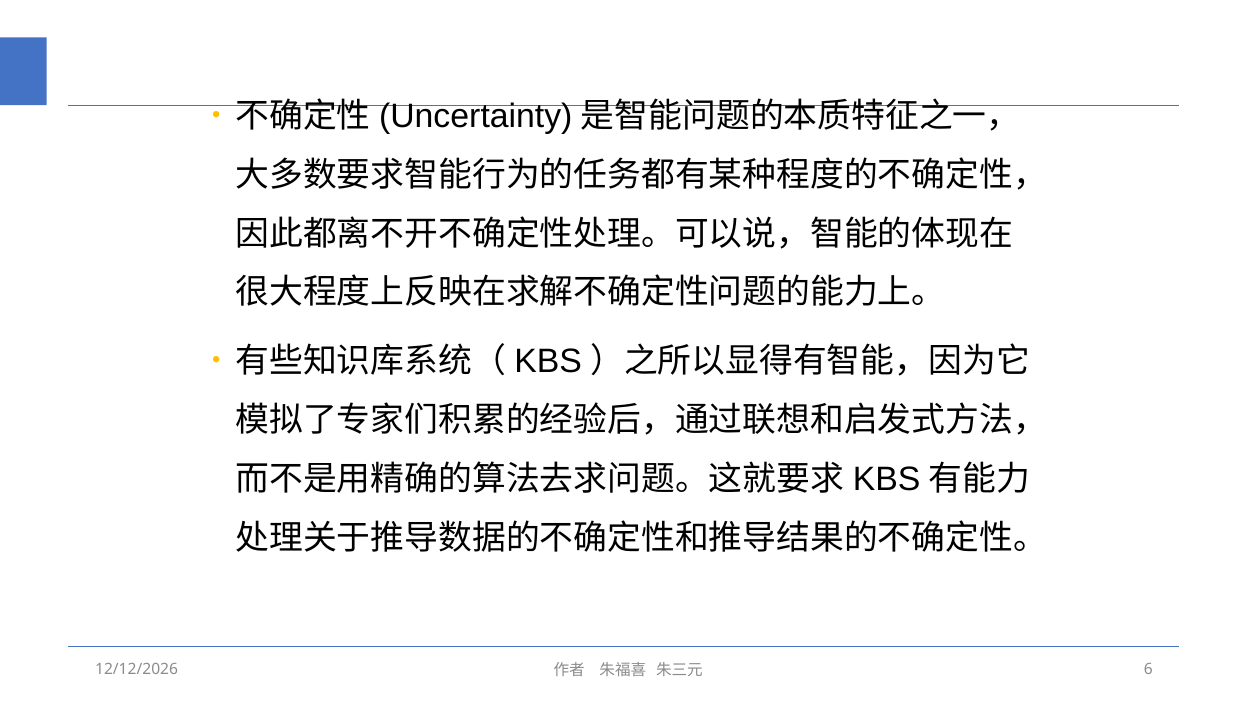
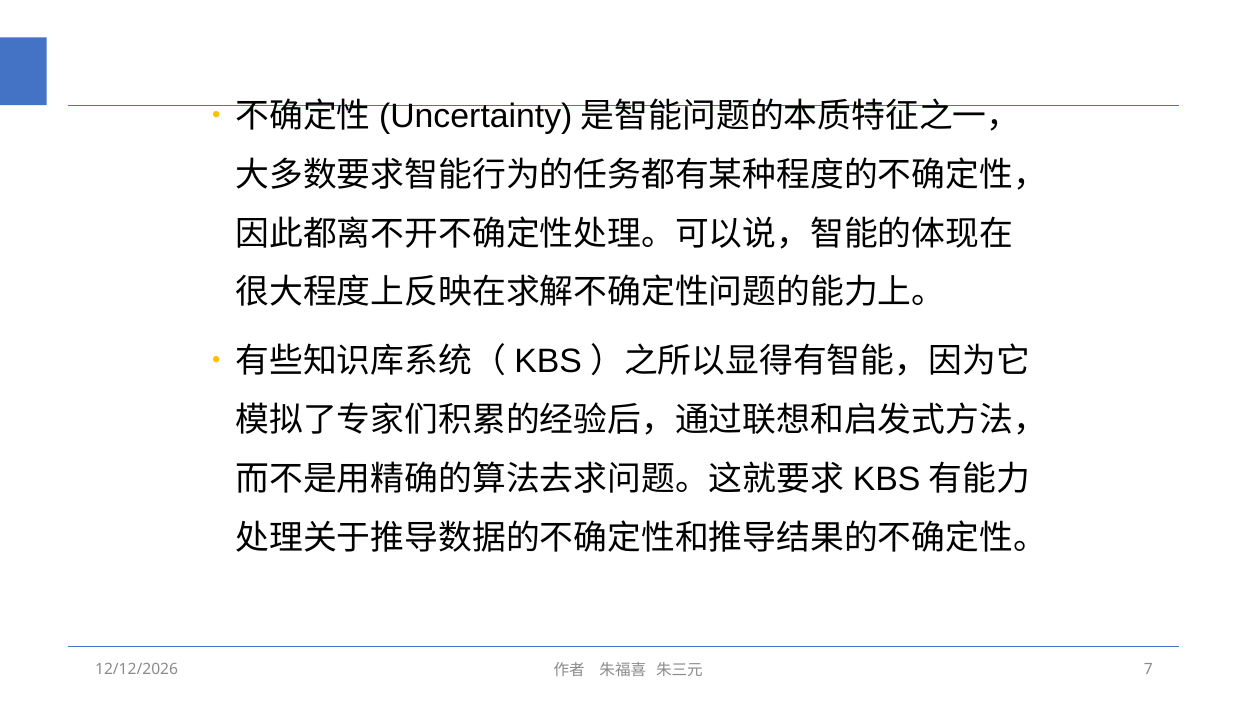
6: 6 -> 7 (1148, 669)
